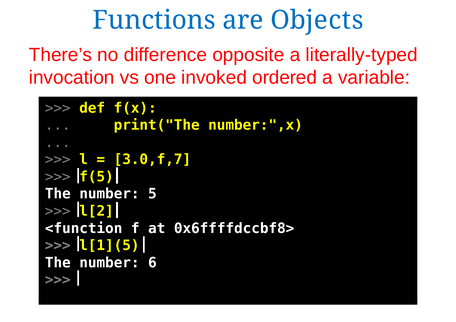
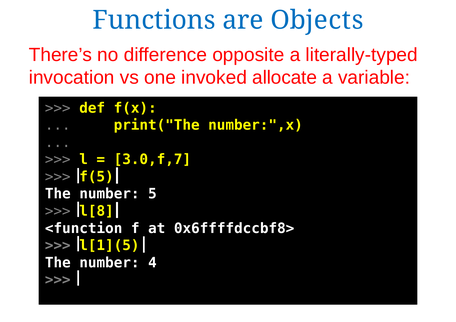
ordered: ordered -> allocate (285, 77)
l[2: l[2 -> l[8 (97, 211)
6: 6 -> 4 (152, 262)
